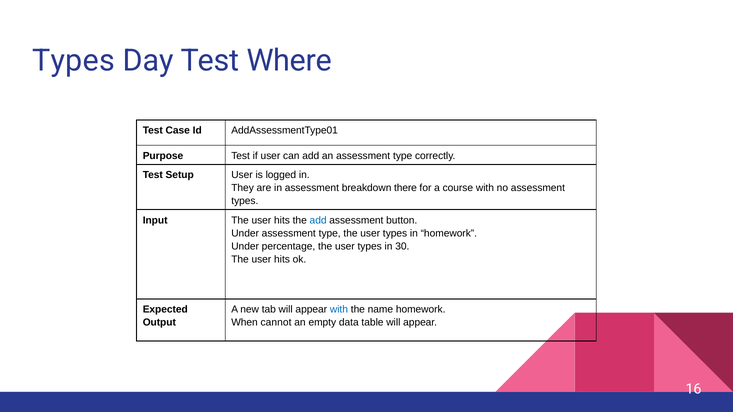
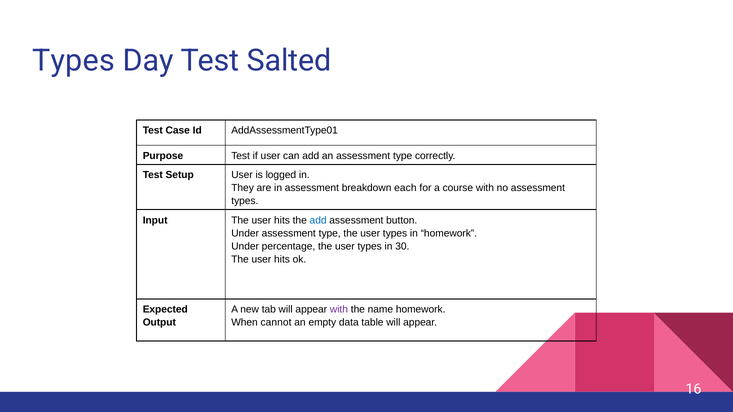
Where: Where -> Salted (289, 61)
there: there -> each (405, 188)
with colour: blue -> purple (339, 310)
